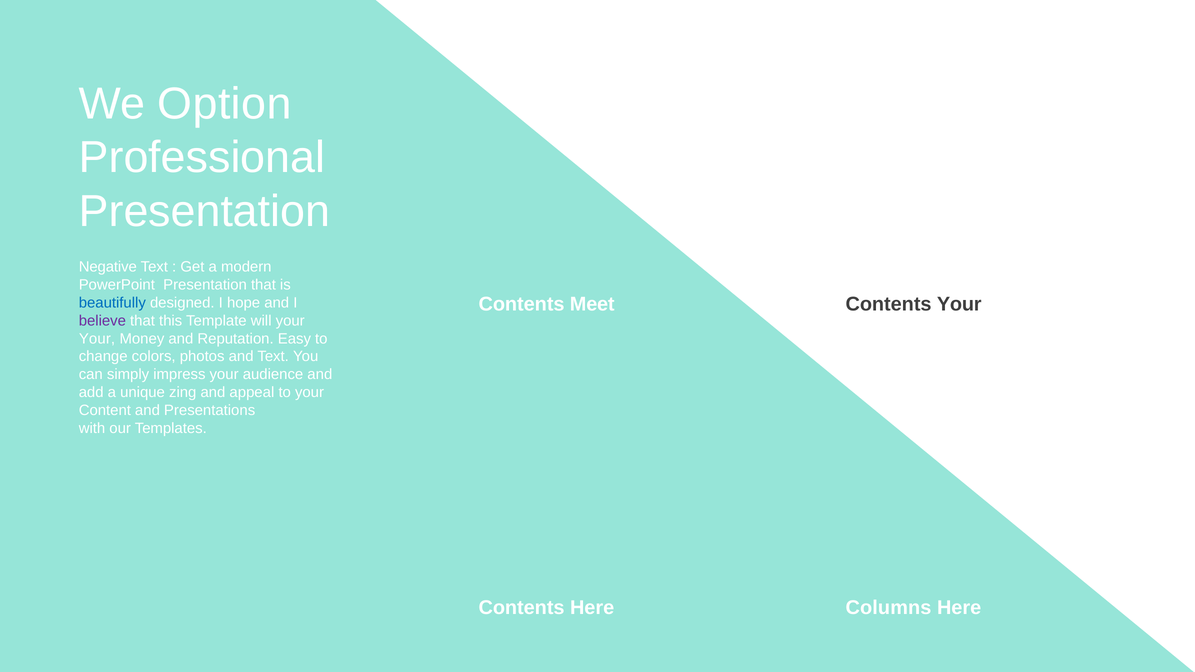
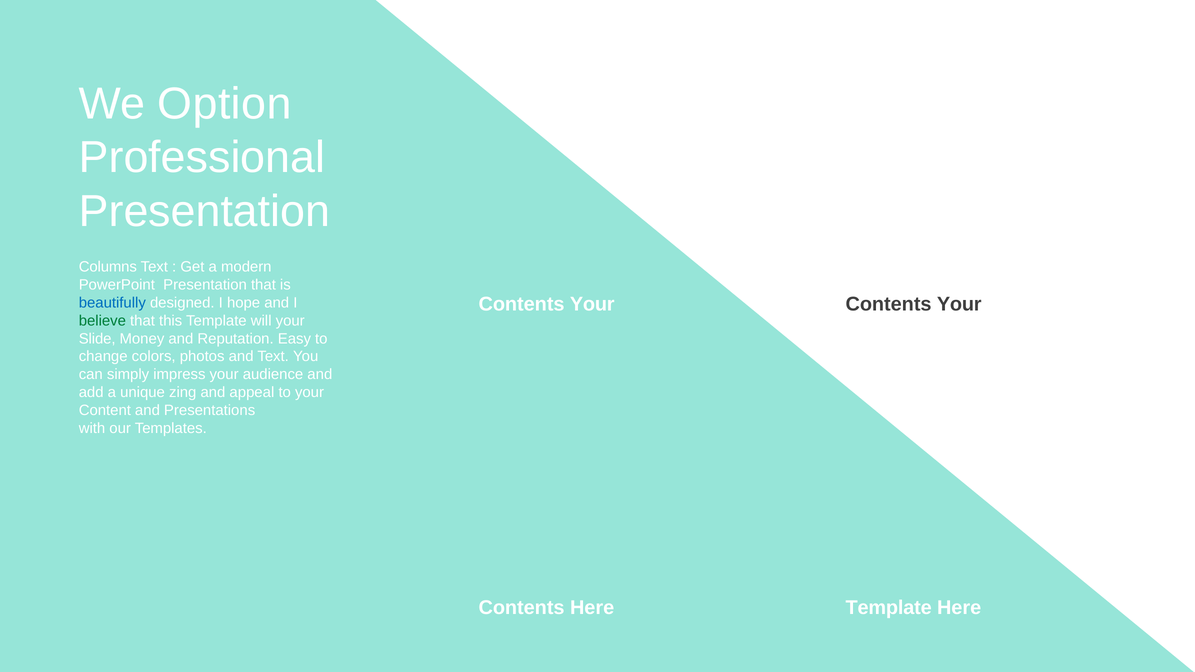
Negative: Negative -> Columns (108, 267)
Meet: Meet -> Your (592, 304)
believe colour: purple -> green (102, 321)
Your: Your -> Slide (97, 339)
Here Columns: Columns -> Template (889, 608)
